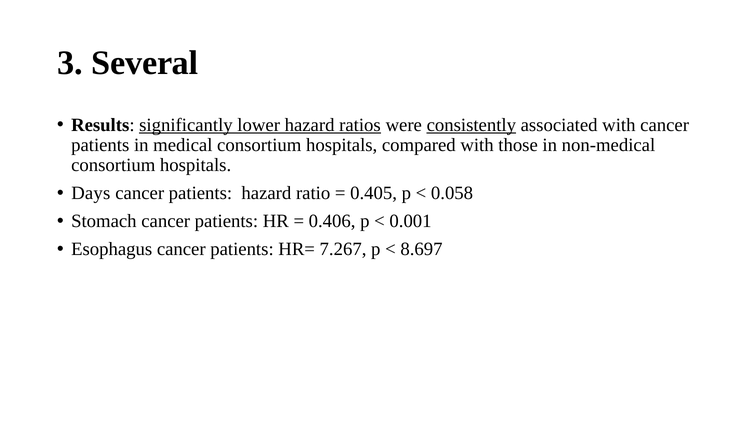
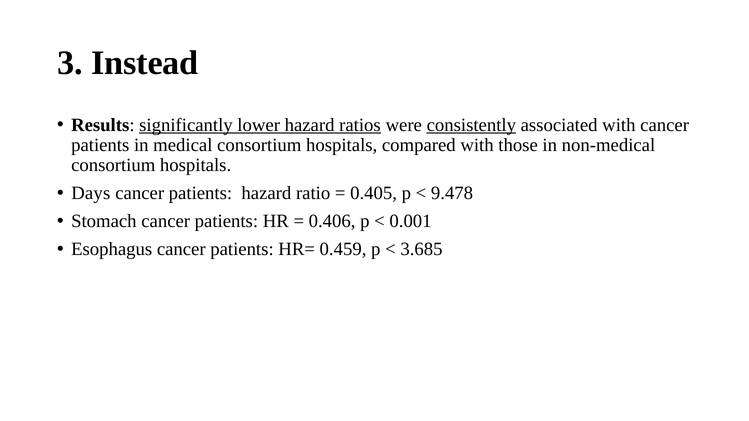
Several: Several -> Instead (145, 63)
0.058: 0.058 -> 9.478 (452, 193)
7.267: 7.267 -> 0.459 (343, 249)
8.697: 8.697 -> 3.685 (421, 249)
